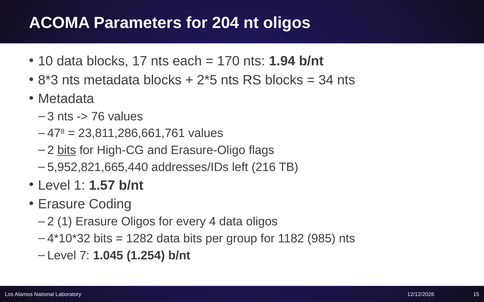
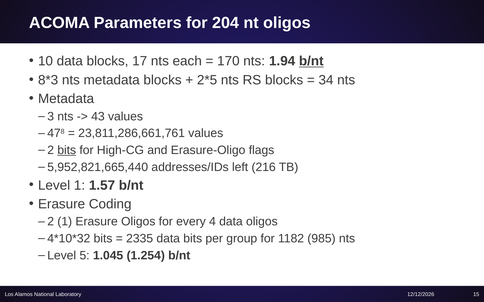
b/nt underline: none -> present (311, 61)
76: 76 -> 43 (98, 117)
1282: 1282 -> 2335 (140, 239)
7: 7 -> 5 (85, 256)
